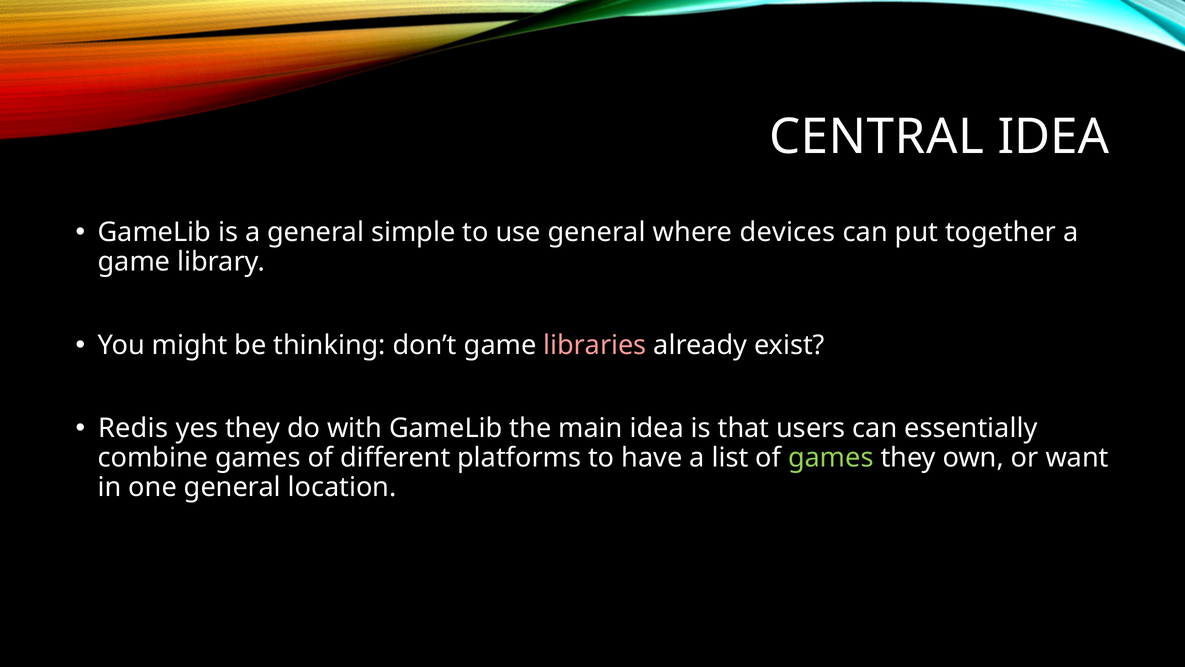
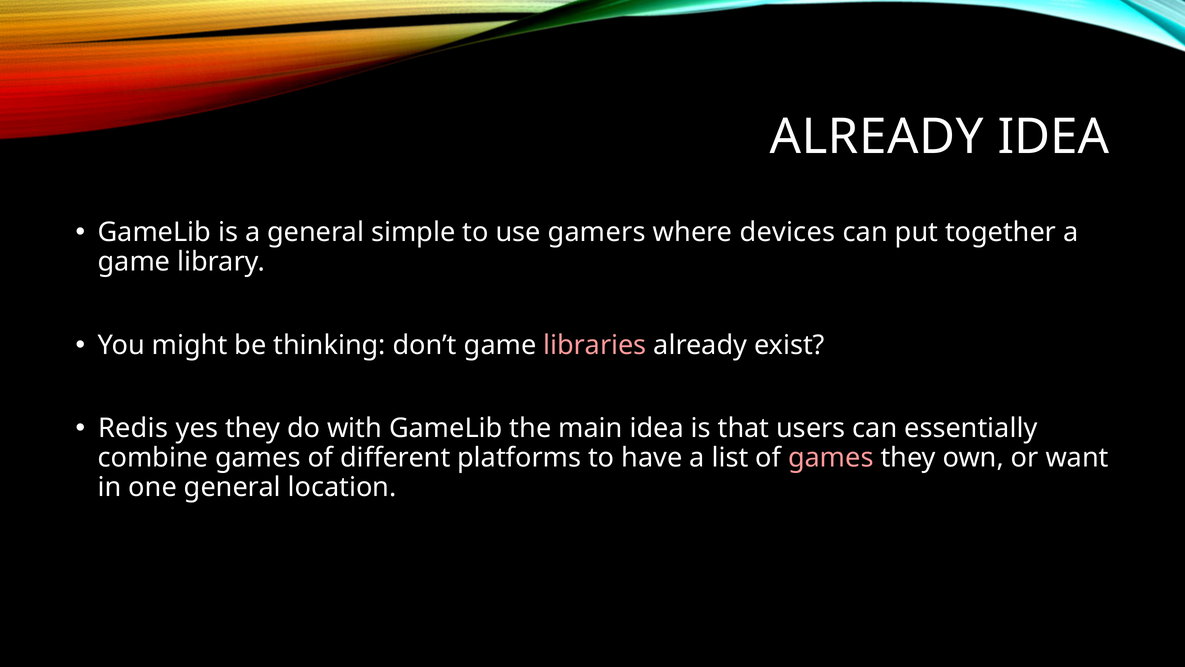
CENTRAL: CENTRAL -> ALREADY (877, 137)
use general: general -> gamers (597, 232)
games colour: light green -> pink (831, 457)
